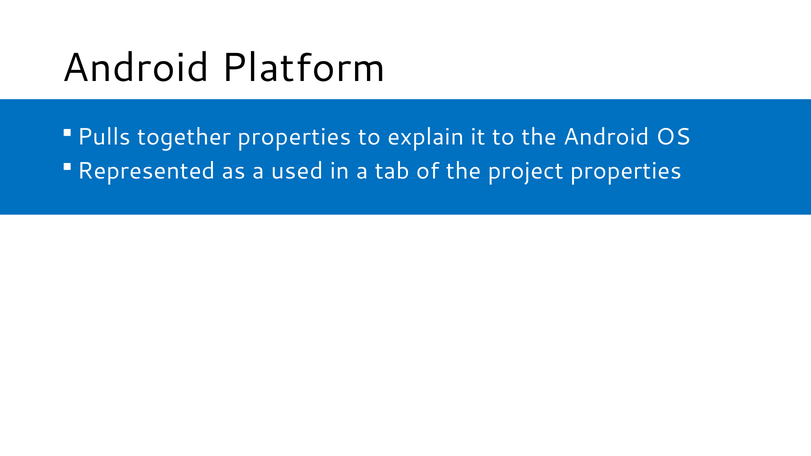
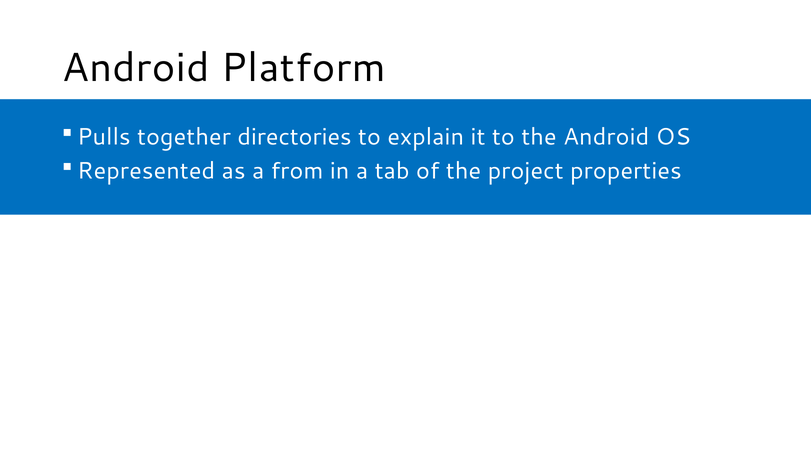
together properties: properties -> directories (295, 137)
used: used -> from (297, 171)
